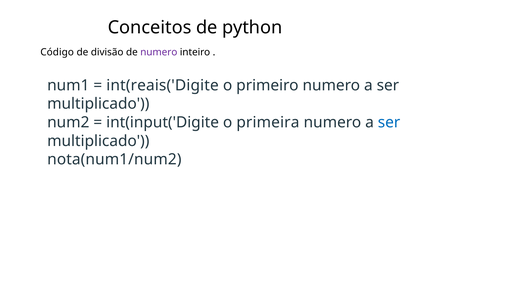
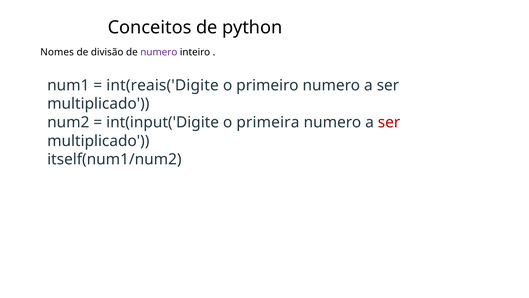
Código: Código -> Nomes (57, 52)
ser colour: blue -> red (389, 122)
nota(num1/num2: nota(num1/num2 -> itself(num1/num2 (114, 159)
